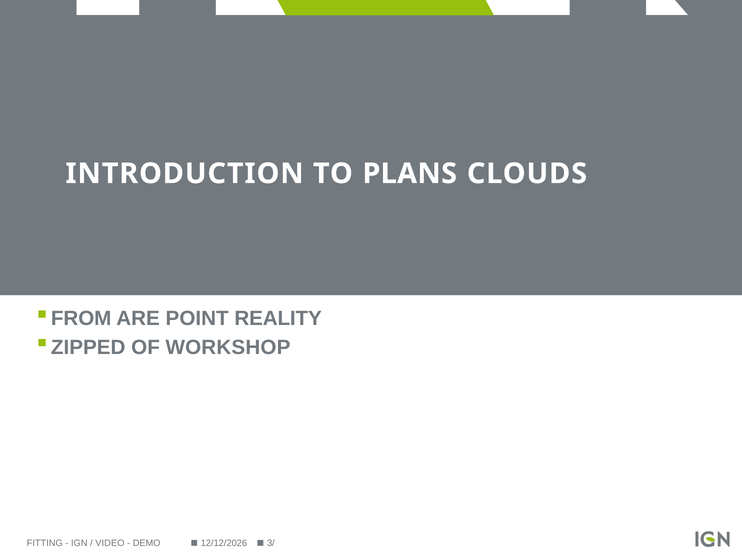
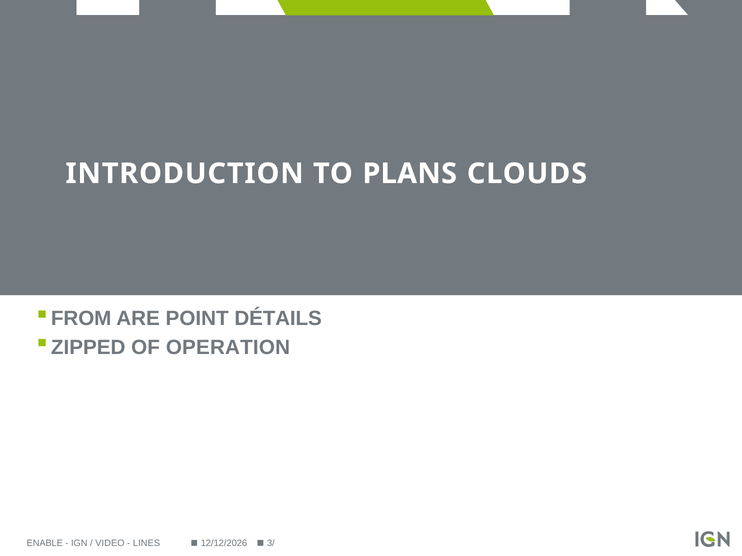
REALITY: REALITY -> DÉTAILS (278, 319)
WORKSHOP: WORKSHOP -> OPERATION (228, 348)
FITTING: FITTING -> ENABLE (45, 544)
DEMO: DEMO -> LINES (147, 544)
